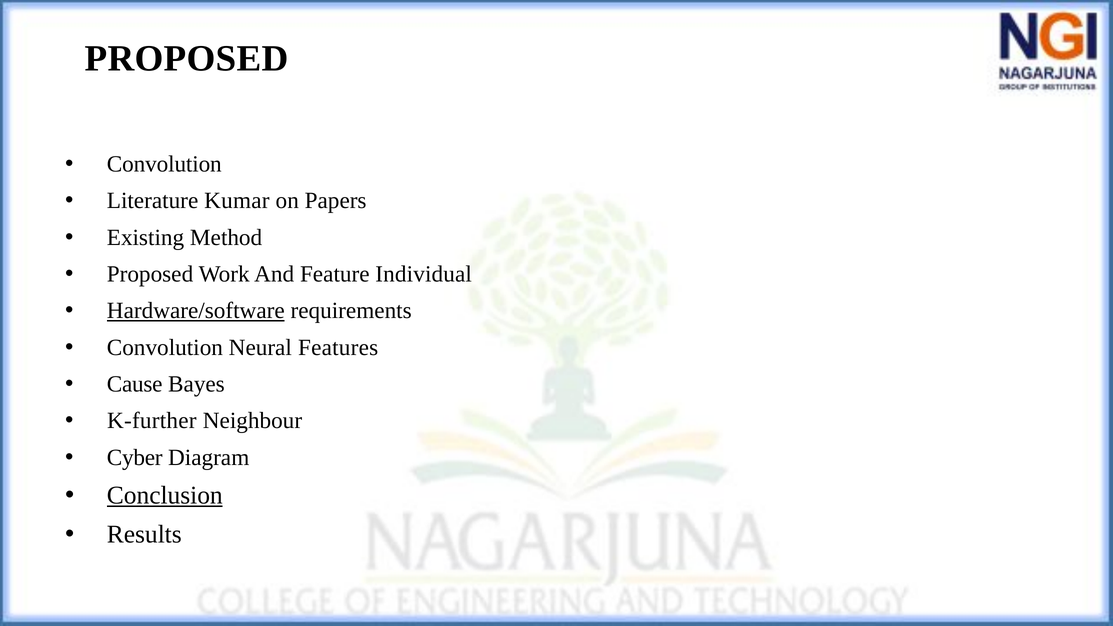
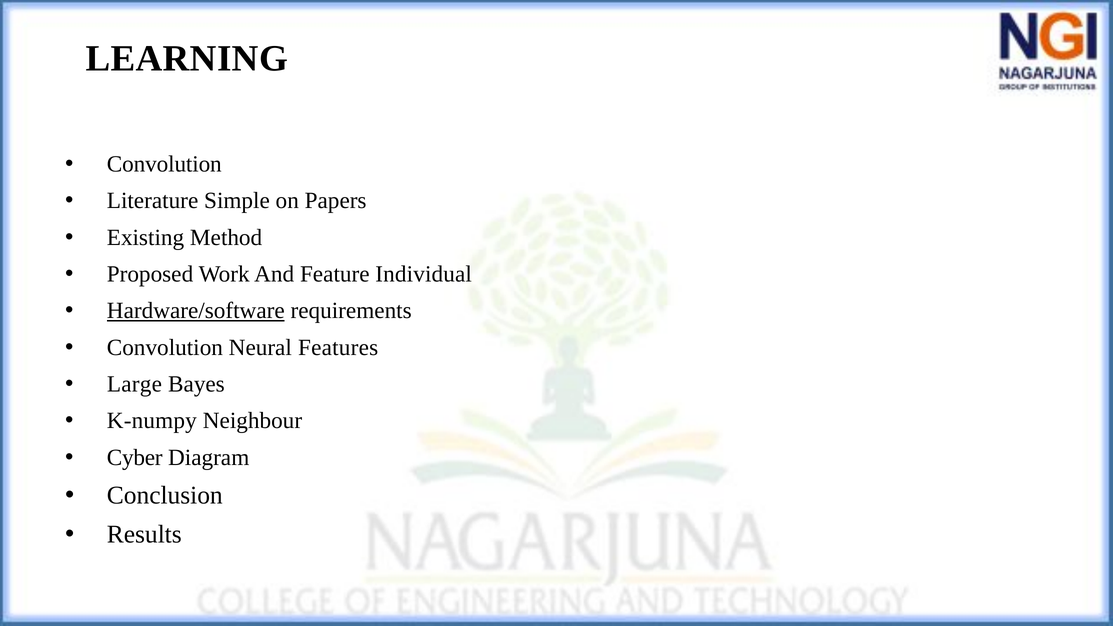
PROPOSED: PROPOSED -> LEARNING (187, 58)
Kumar: Kumar -> Simple (237, 201)
Cause: Cause -> Large (134, 384)
K-further: K-further -> K-numpy (152, 421)
Conclusion underline: present -> none (165, 495)
